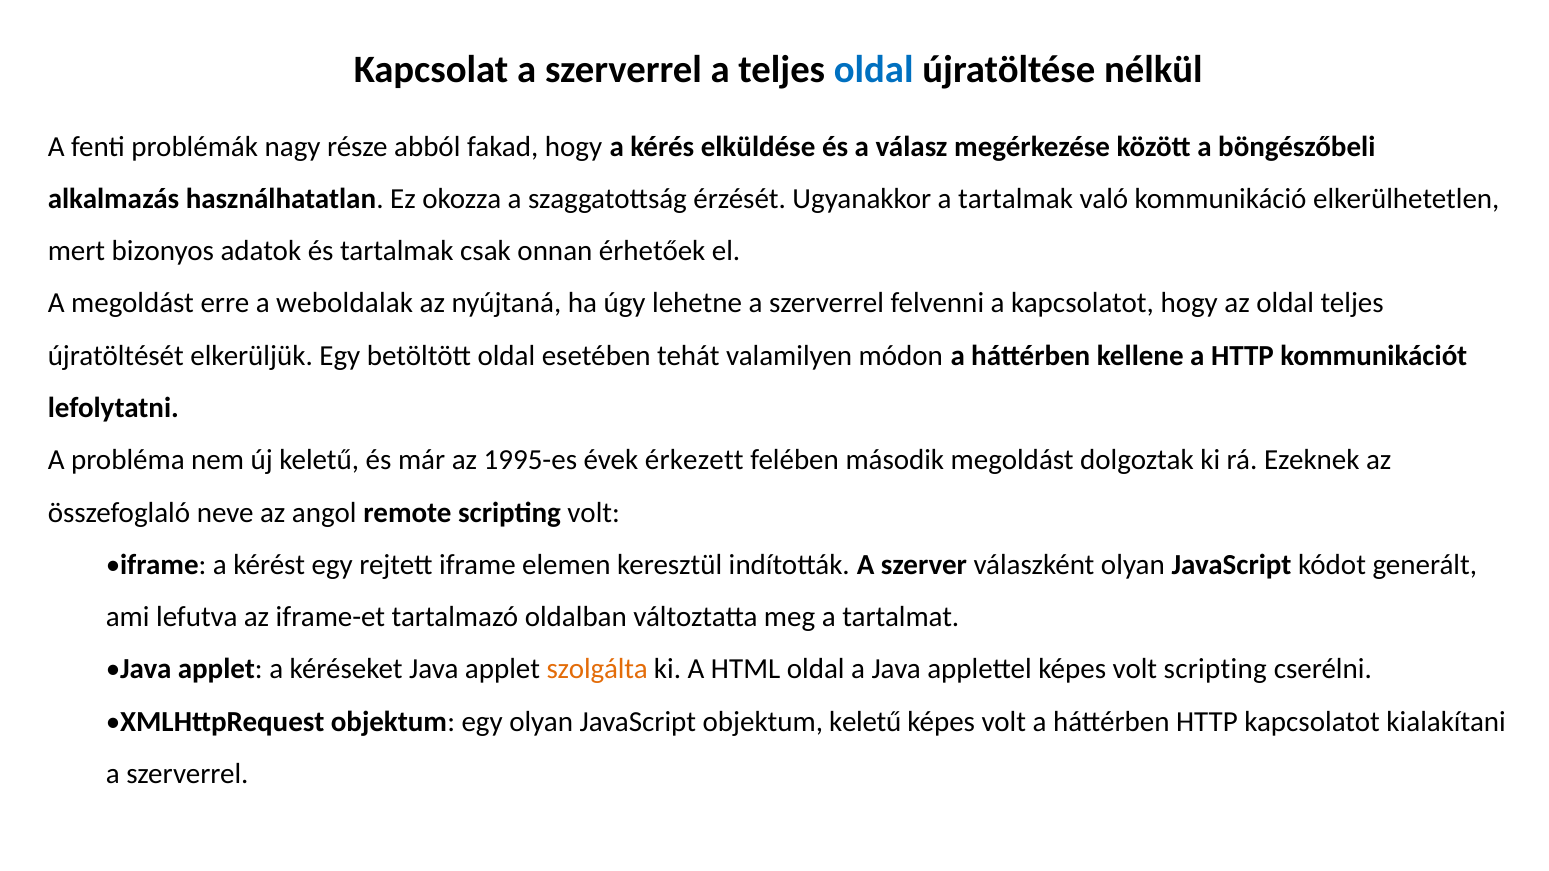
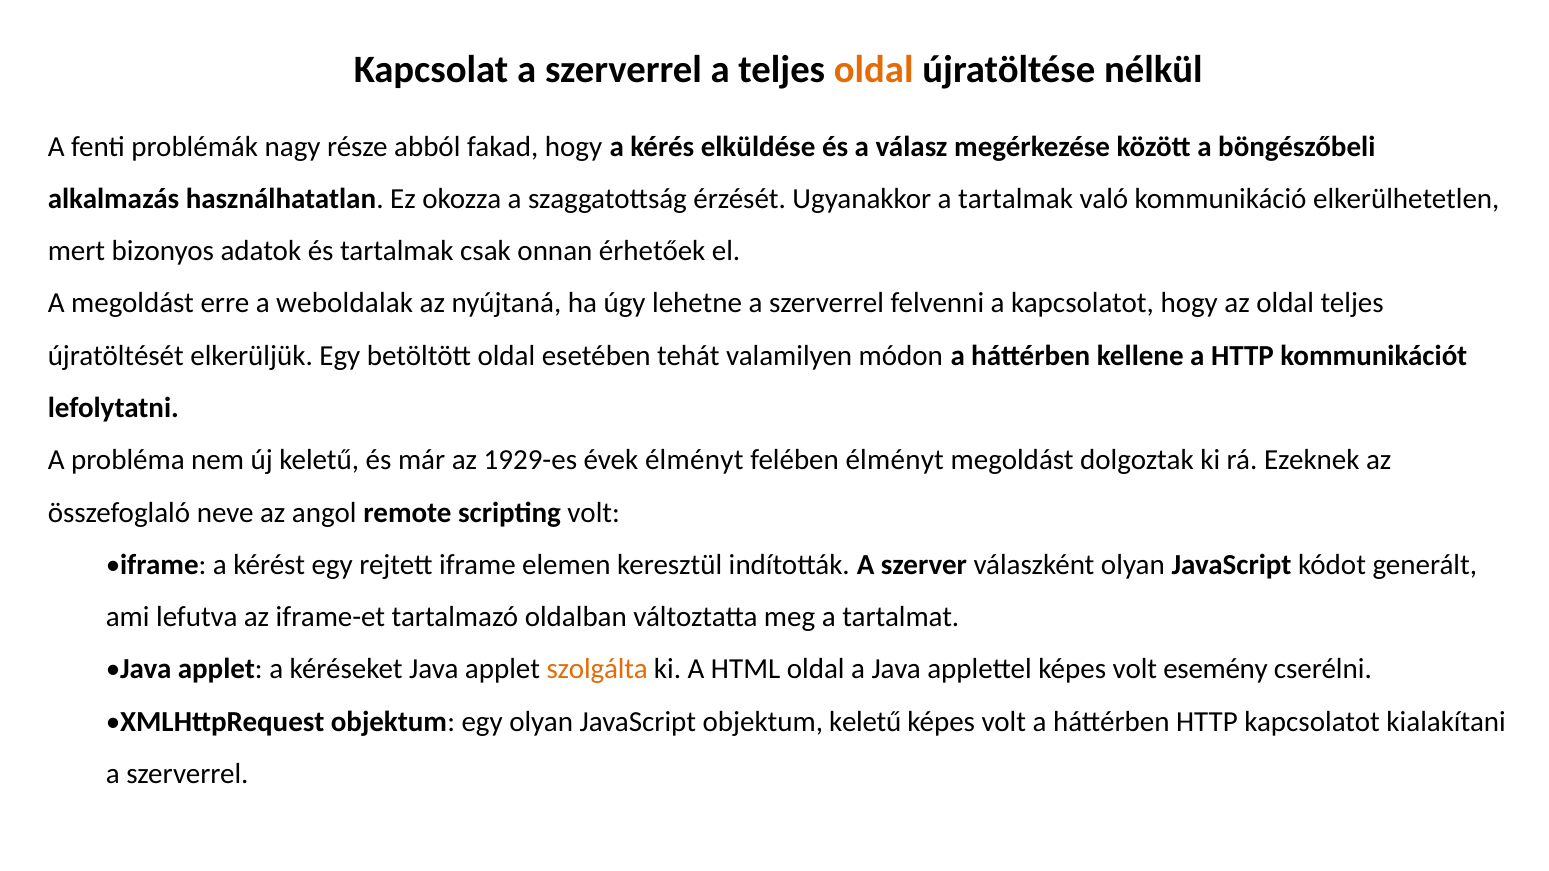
oldal colour: blue -> orange (874, 70)
1995-es: 1995-es -> 1929-es (530, 460)
évek érkezett: érkezett -> élményt (694, 460)
felében második: második -> élményt (895, 460)
volt scripting: scripting -> esemény (1216, 669)
